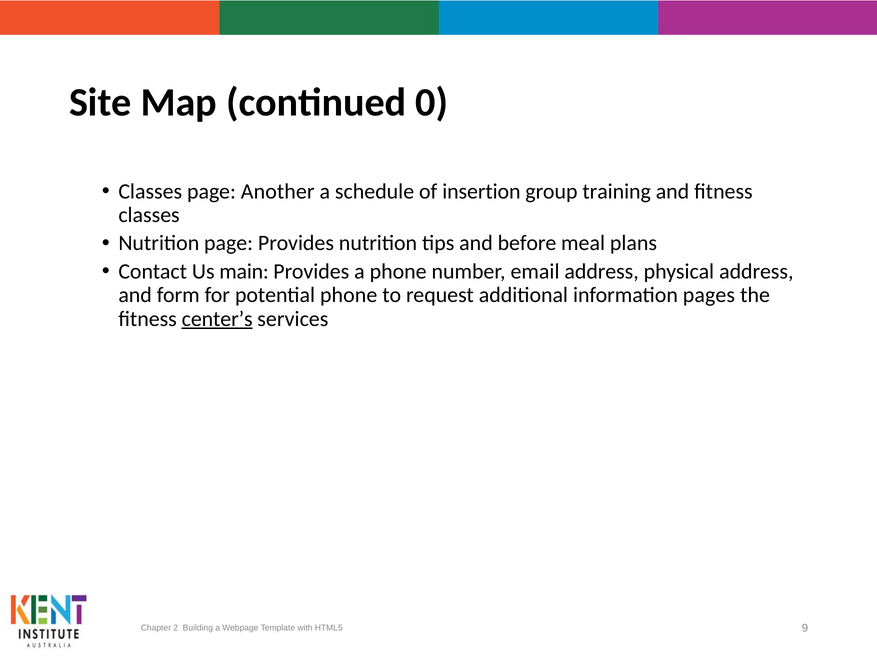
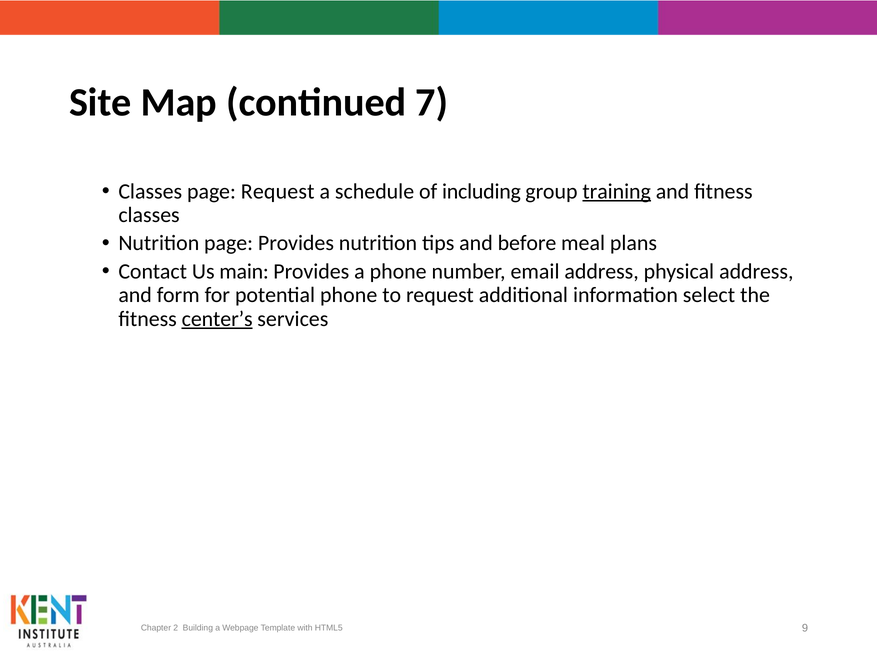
0: 0 -> 7 (432, 103)
page Another: Another -> Request (278, 191)
insertion: insertion -> including (481, 191)
training underline: none -> present (617, 191)
pages: pages -> select (709, 295)
